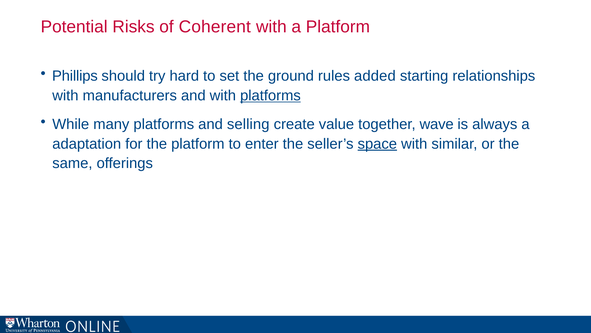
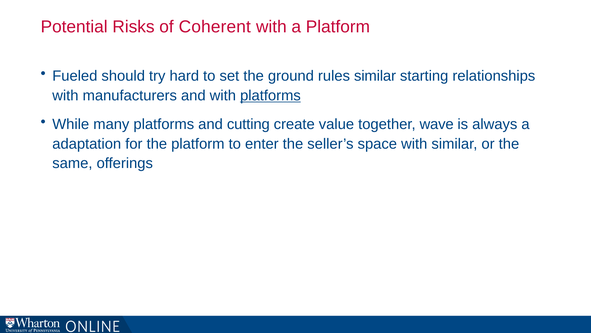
Phillips: Phillips -> Fueled (75, 76)
rules added: added -> similar (375, 76)
selling: selling -> cutting (248, 124)
space underline: present -> none (377, 144)
